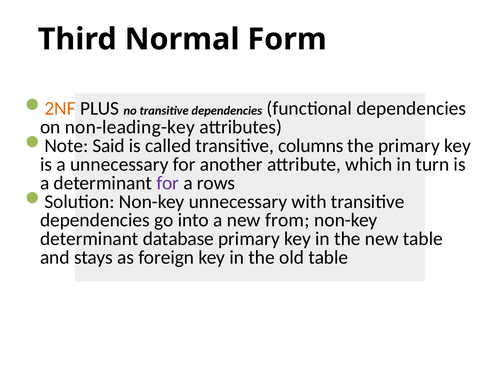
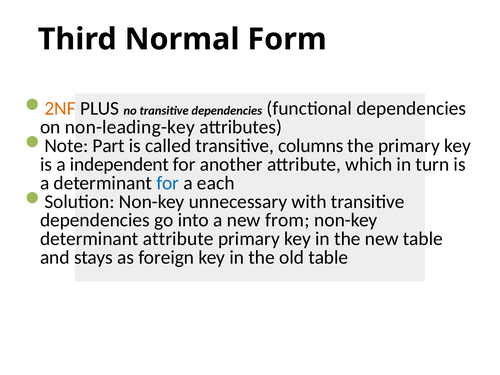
Said: Said -> Part (109, 146)
a unnecessary: unnecessary -> independent (119, 164)
for colour: purple -> blue (168, 183)
rows: rows -> each (216, 183)
determinant database: database -> attribute (178, 239)
